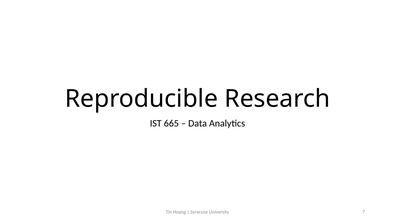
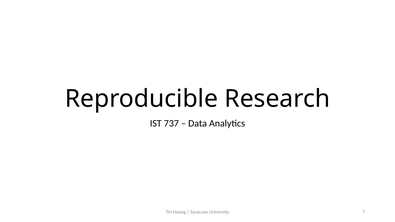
665: 665 -> 737 (171, 123)
